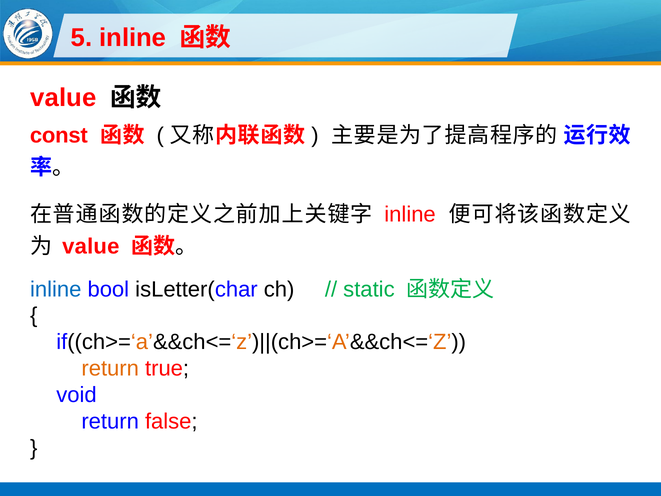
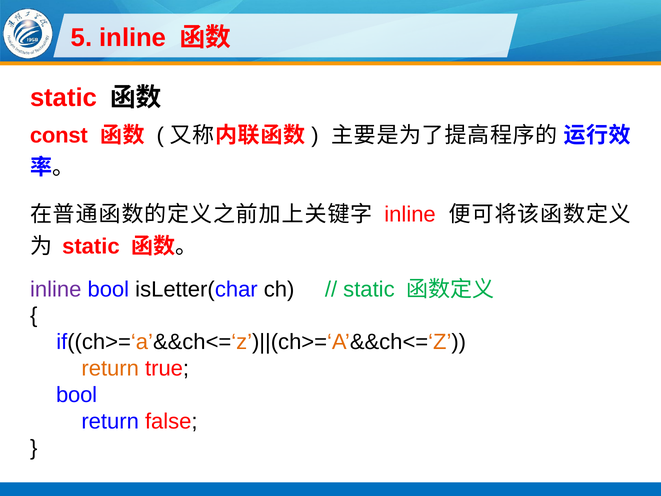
value: value -> static (63, 98)
value: value -> static (91, 246)
inline colour: blue -> purple (56, 289)
void: void -> bool (77, 395)
